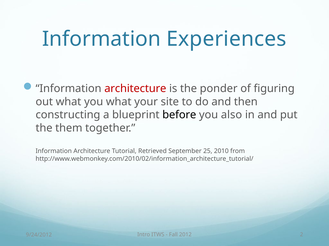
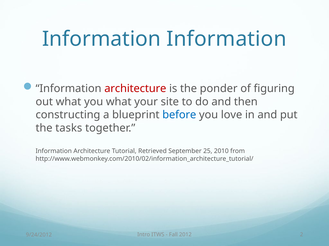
Information Experiences: Experiences -> Information (226, 39)
before colour: black -> blue (179, 115)
also: also -> love (232, 115)
them: them -> tasks (69, 128)
